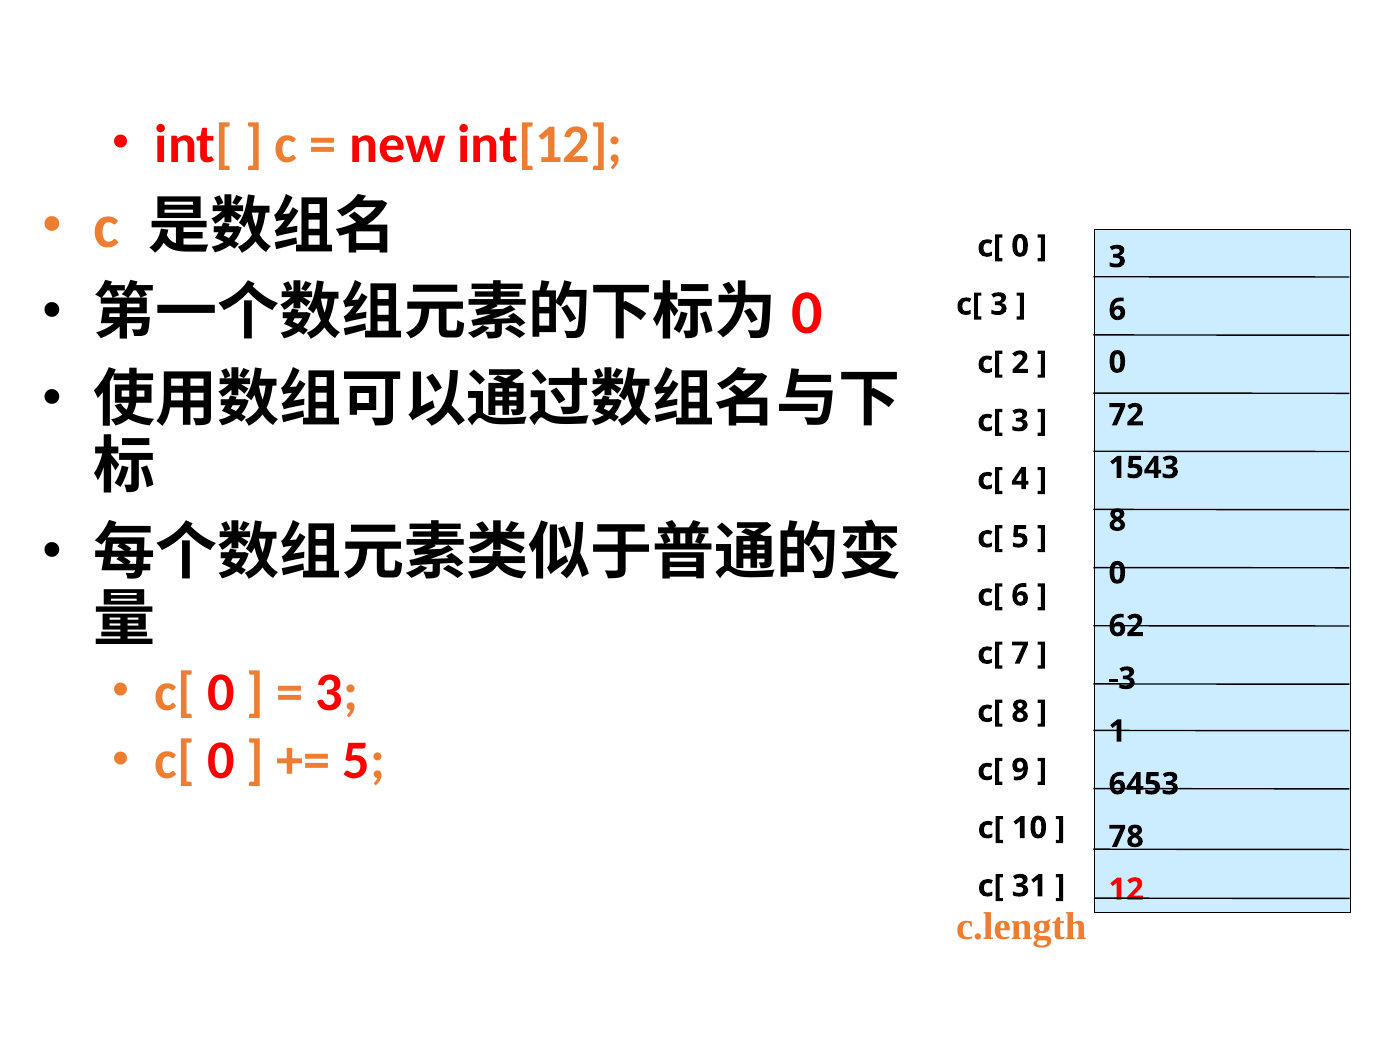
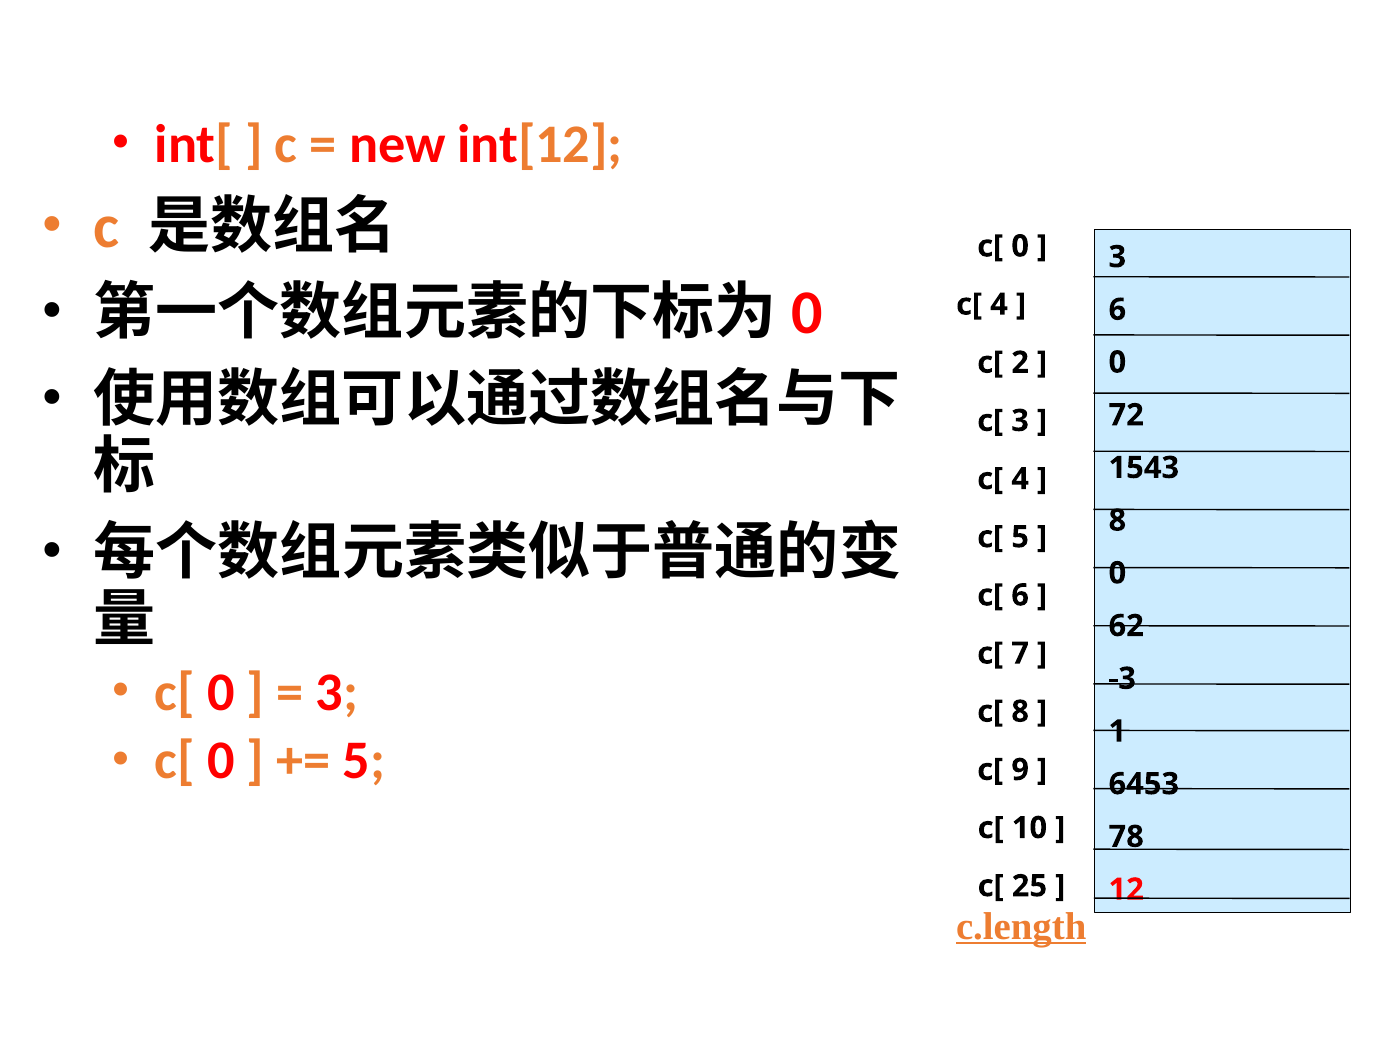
3: 3 -> 4 (999, 304)
31: 31 -> 25 (1029, 886)
c.length underline: none -> present (1021, 926)
